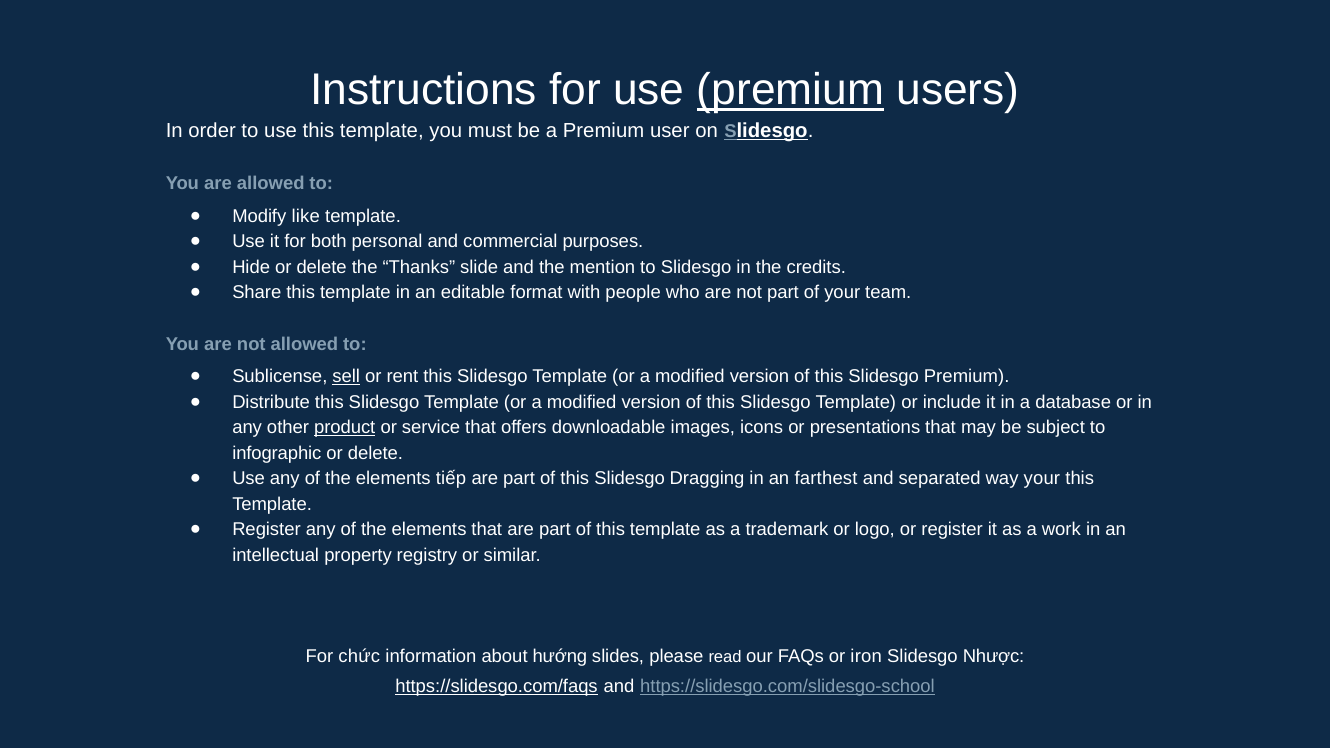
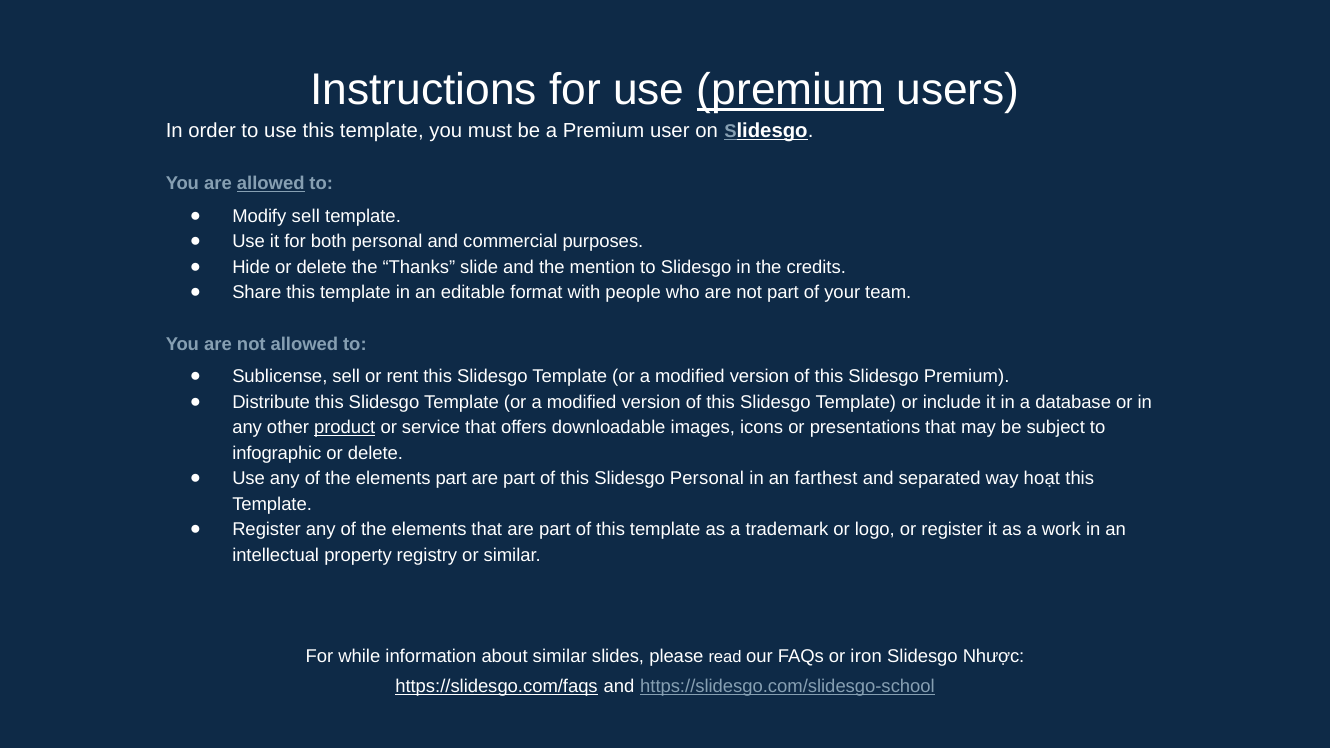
allowed underline: none -> present (271, 183)
Modify like: like -> sell (306, 216)
sell underline: present -> none (346, 377)
elements tiếp: tiếp -> part (451, 479)
Slidesgo Dragging: Dragging -> Personal (707, 479)
way your: your -> hoạt (1042, 479)
chức: chức -> while (359, 656)
about hướng: hướng -> similar (560, 656)
